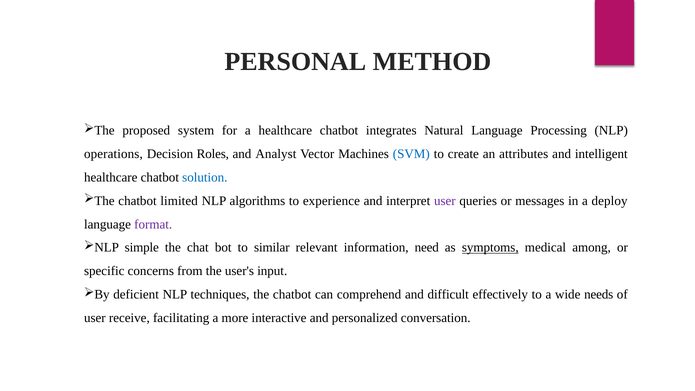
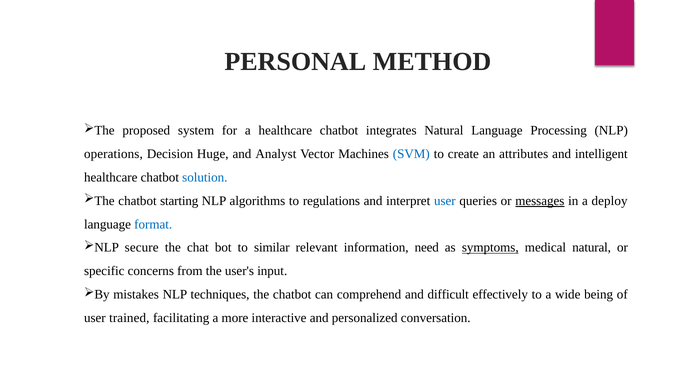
Roles: Roles -> Huge (213, 154)
limited: limited -> starting (179, 201)
experience: experience -> regulations (331, 201)
user colour: purple -> blue (445, 201)
messages underline: none -> present (540, 201)
format colour: purple -> blue (153, 224)
simple: simple -> secure (142, 248)
medical among: among -> natural (592, 248)
deficient: deficient -> mistakes (136, 295)
needs: needs -> being (599, 295)
receive: receive -> trained (129, 318)
